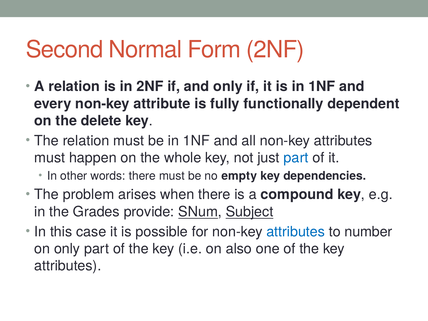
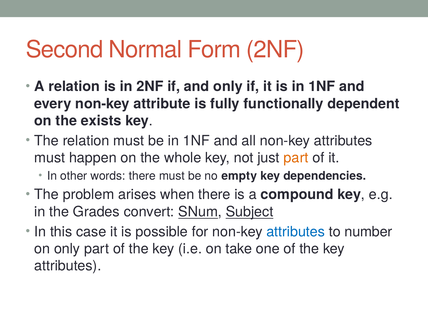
delete: delete -> exists (101, 121)
part colour: blue -> orange (296, 158)
provide: provide -> convert (149, 212)
also: also -> take (239, 249)
